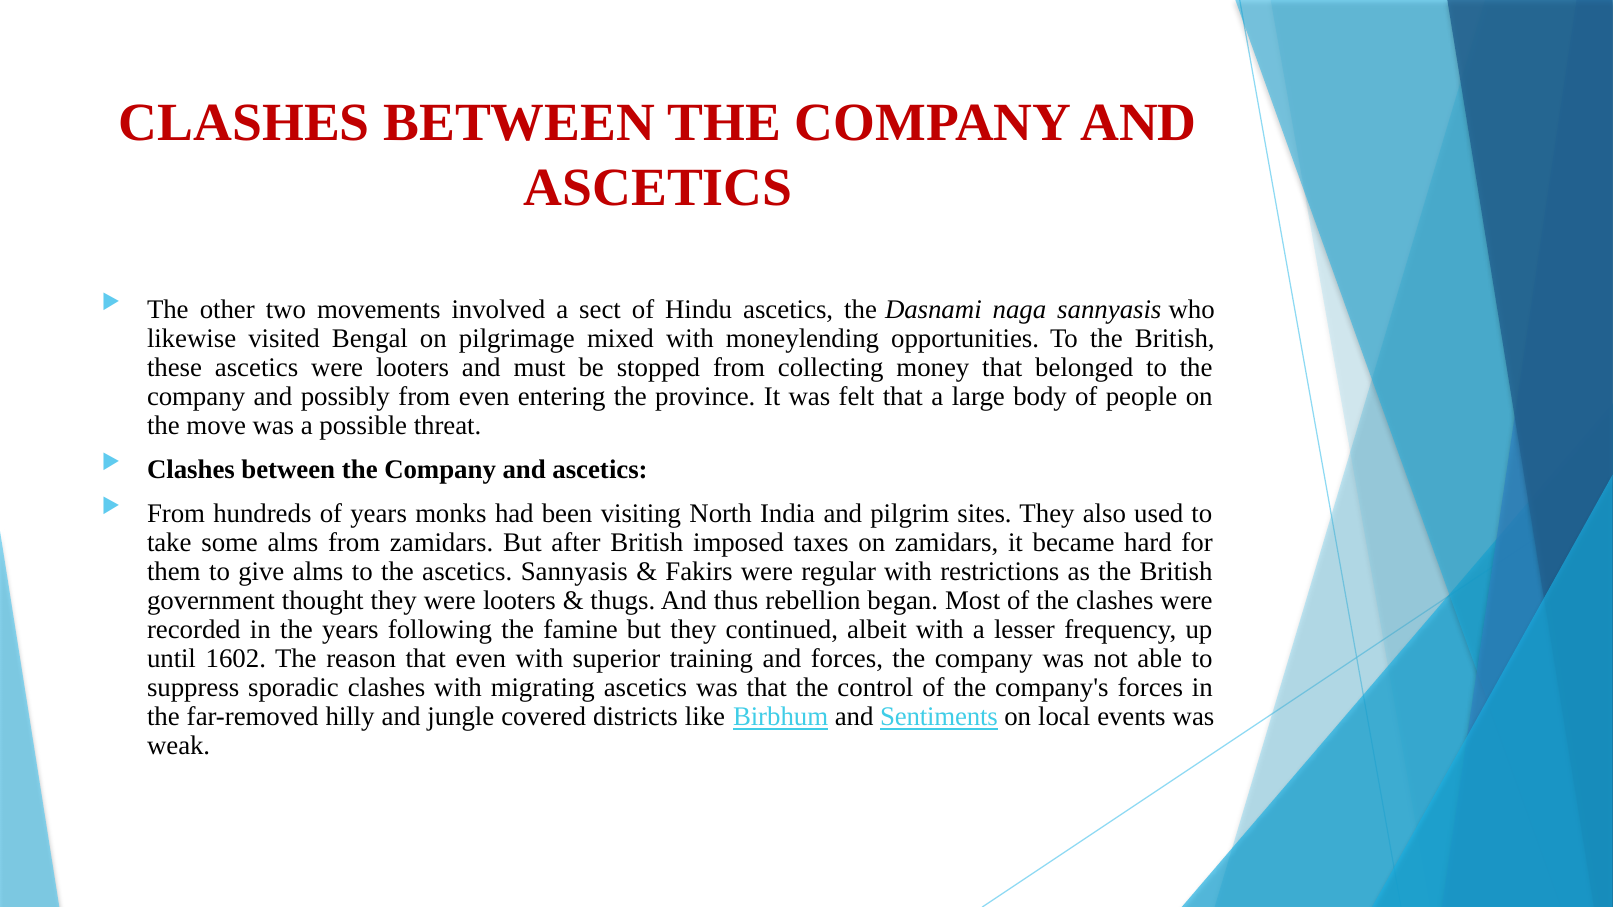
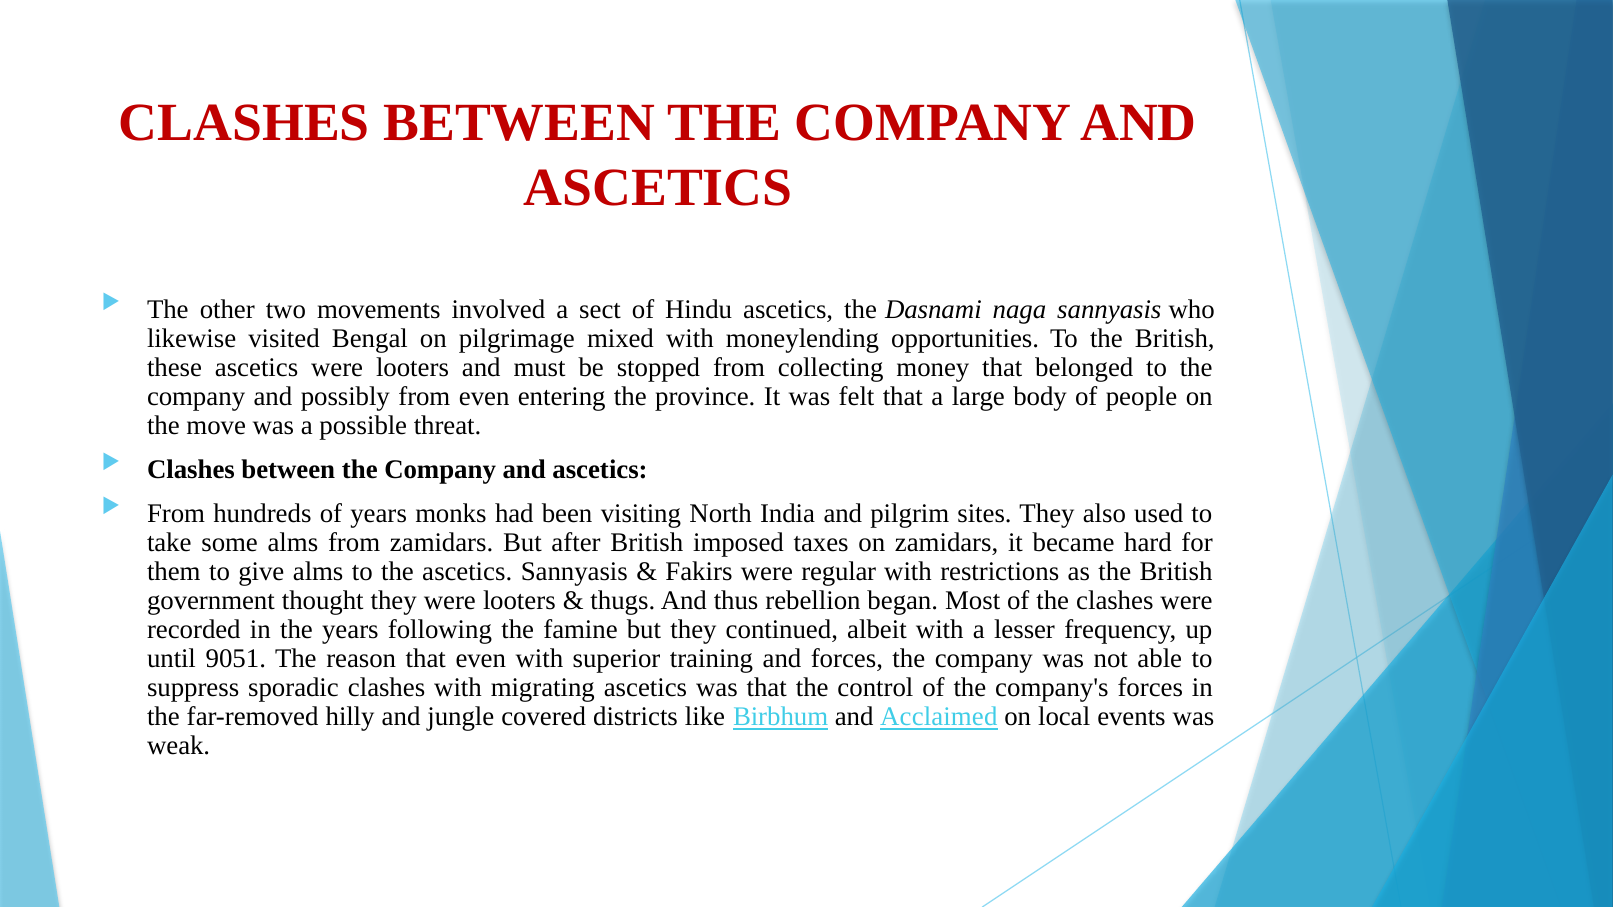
1602: 1602 -> 9051 (236, 659)
Sentiments: Sentiments -> Acclaimed (939, 717)
